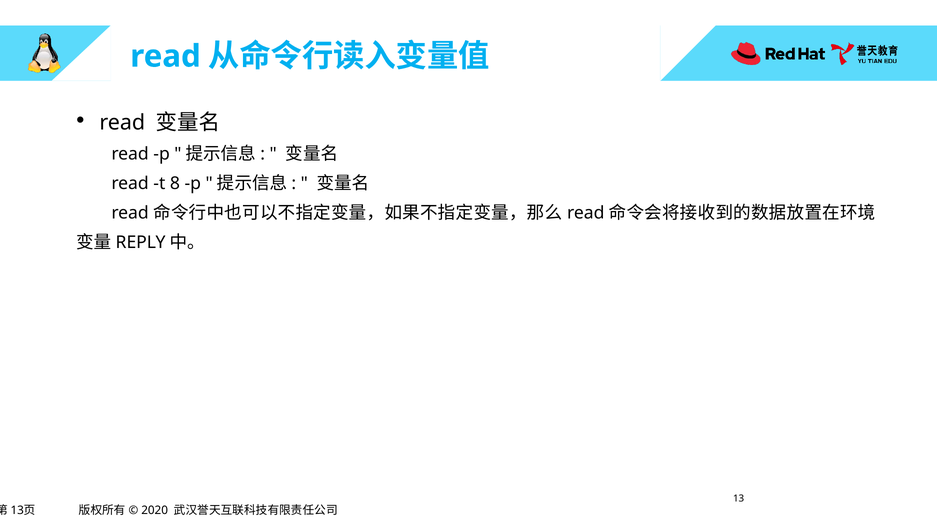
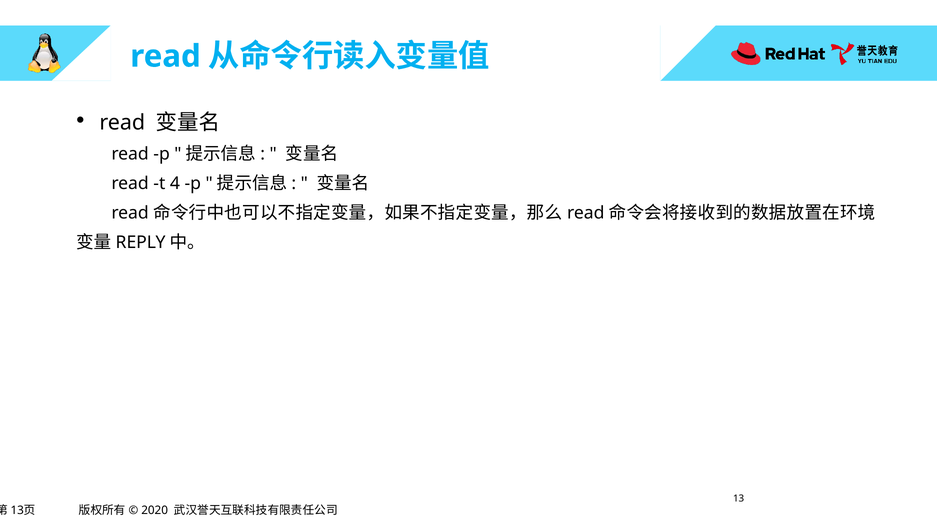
8: 8 -> 4 (175, 184)
